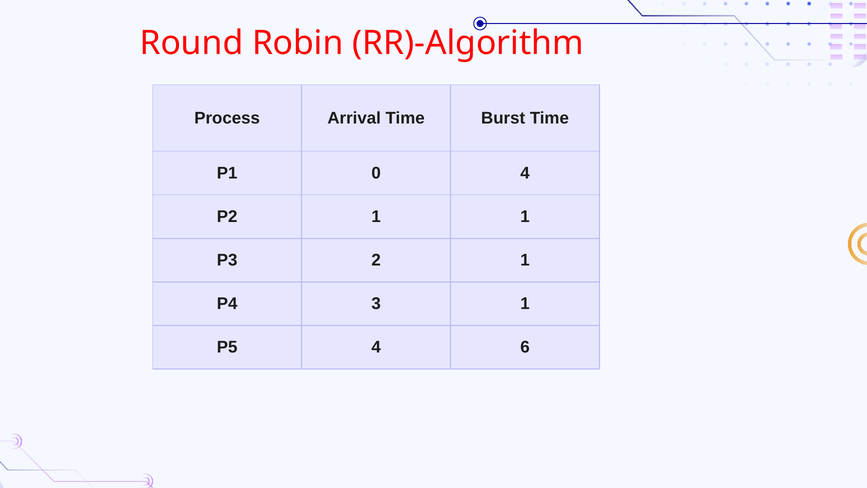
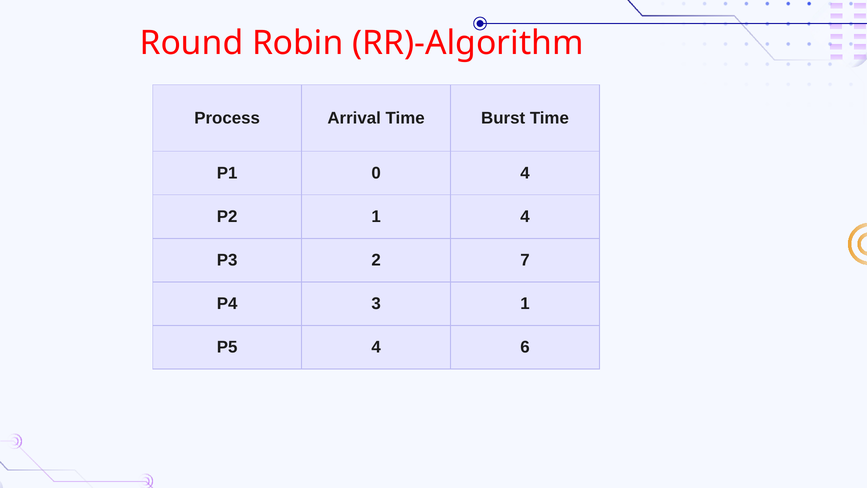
1 1: 1 -> 4 (525, 217)
2 1: 1 -> 7 (525, 260)
